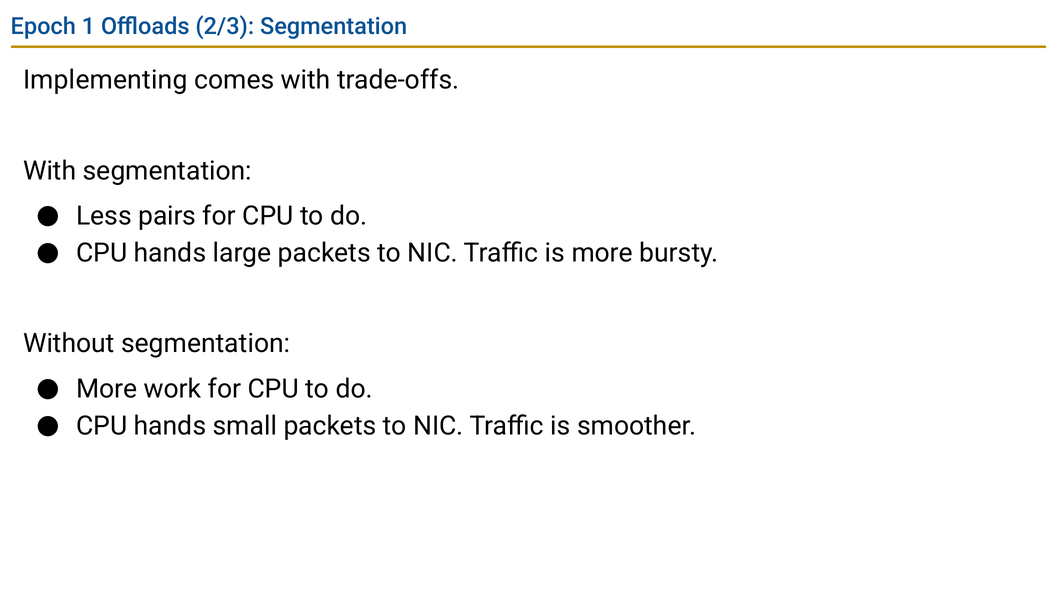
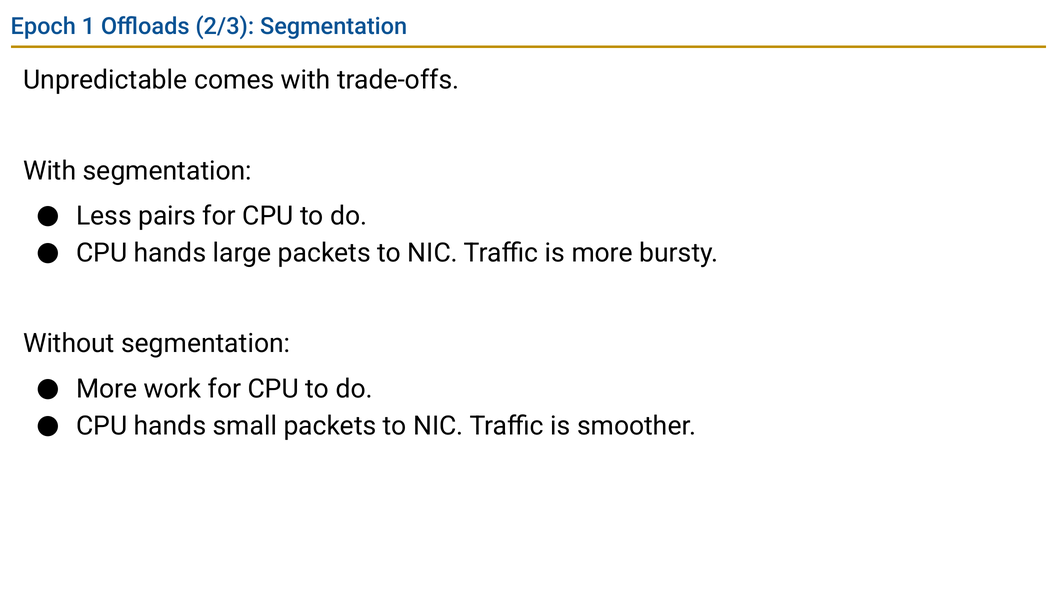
Implementing: Implementing -> Unpredictable (105, 80)
